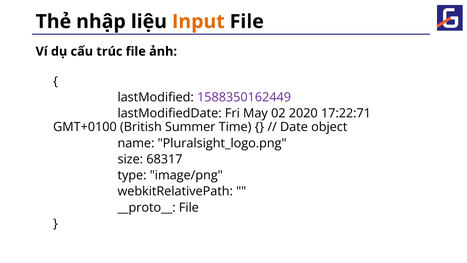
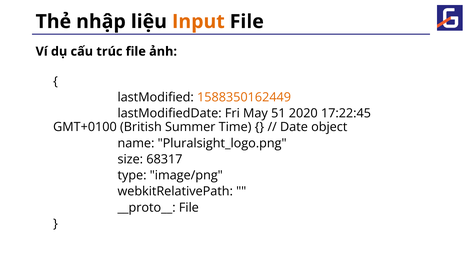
1588350162449 colour: purple -> orange (244, 97)
02: 02 -> 51 (278, 113)
17:22:71: 17:22:71 -> 17:22:45 (346, 113)
